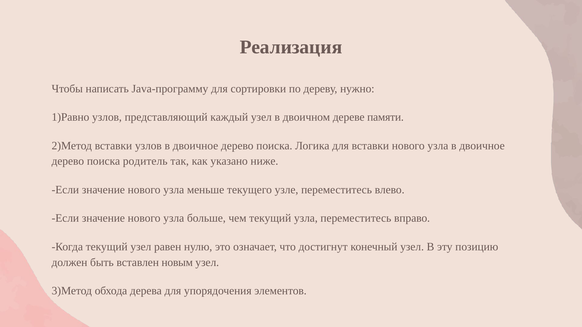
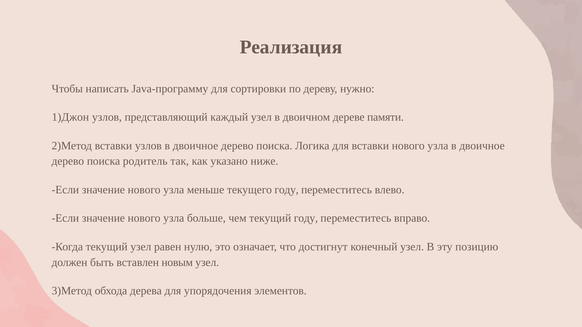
1)Равно: 1)Равно -> 1)Джон (70, 117)
текущего узле: узле -> году (287, 190)
текущий узла: узла -> году (306, 218)
